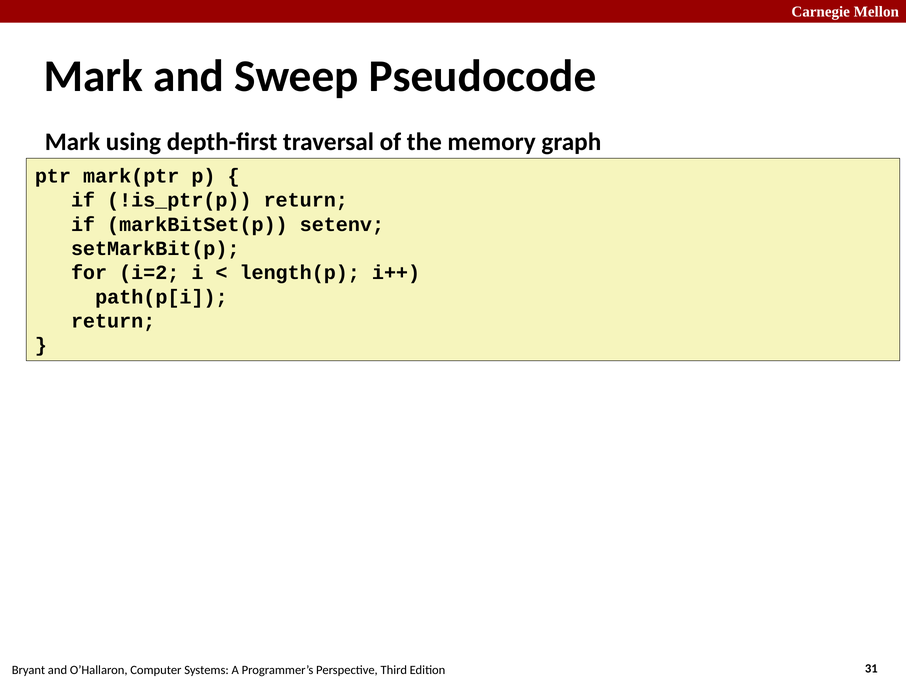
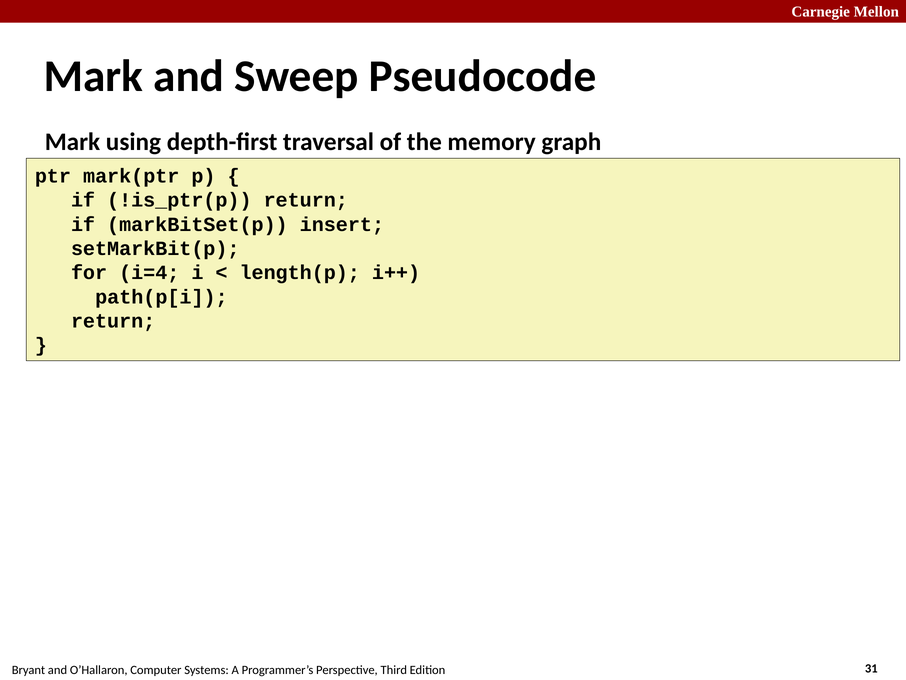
setenv: setenv -> insert (342, 224)
i=2: i=2 -> i=4 (149, 273)
